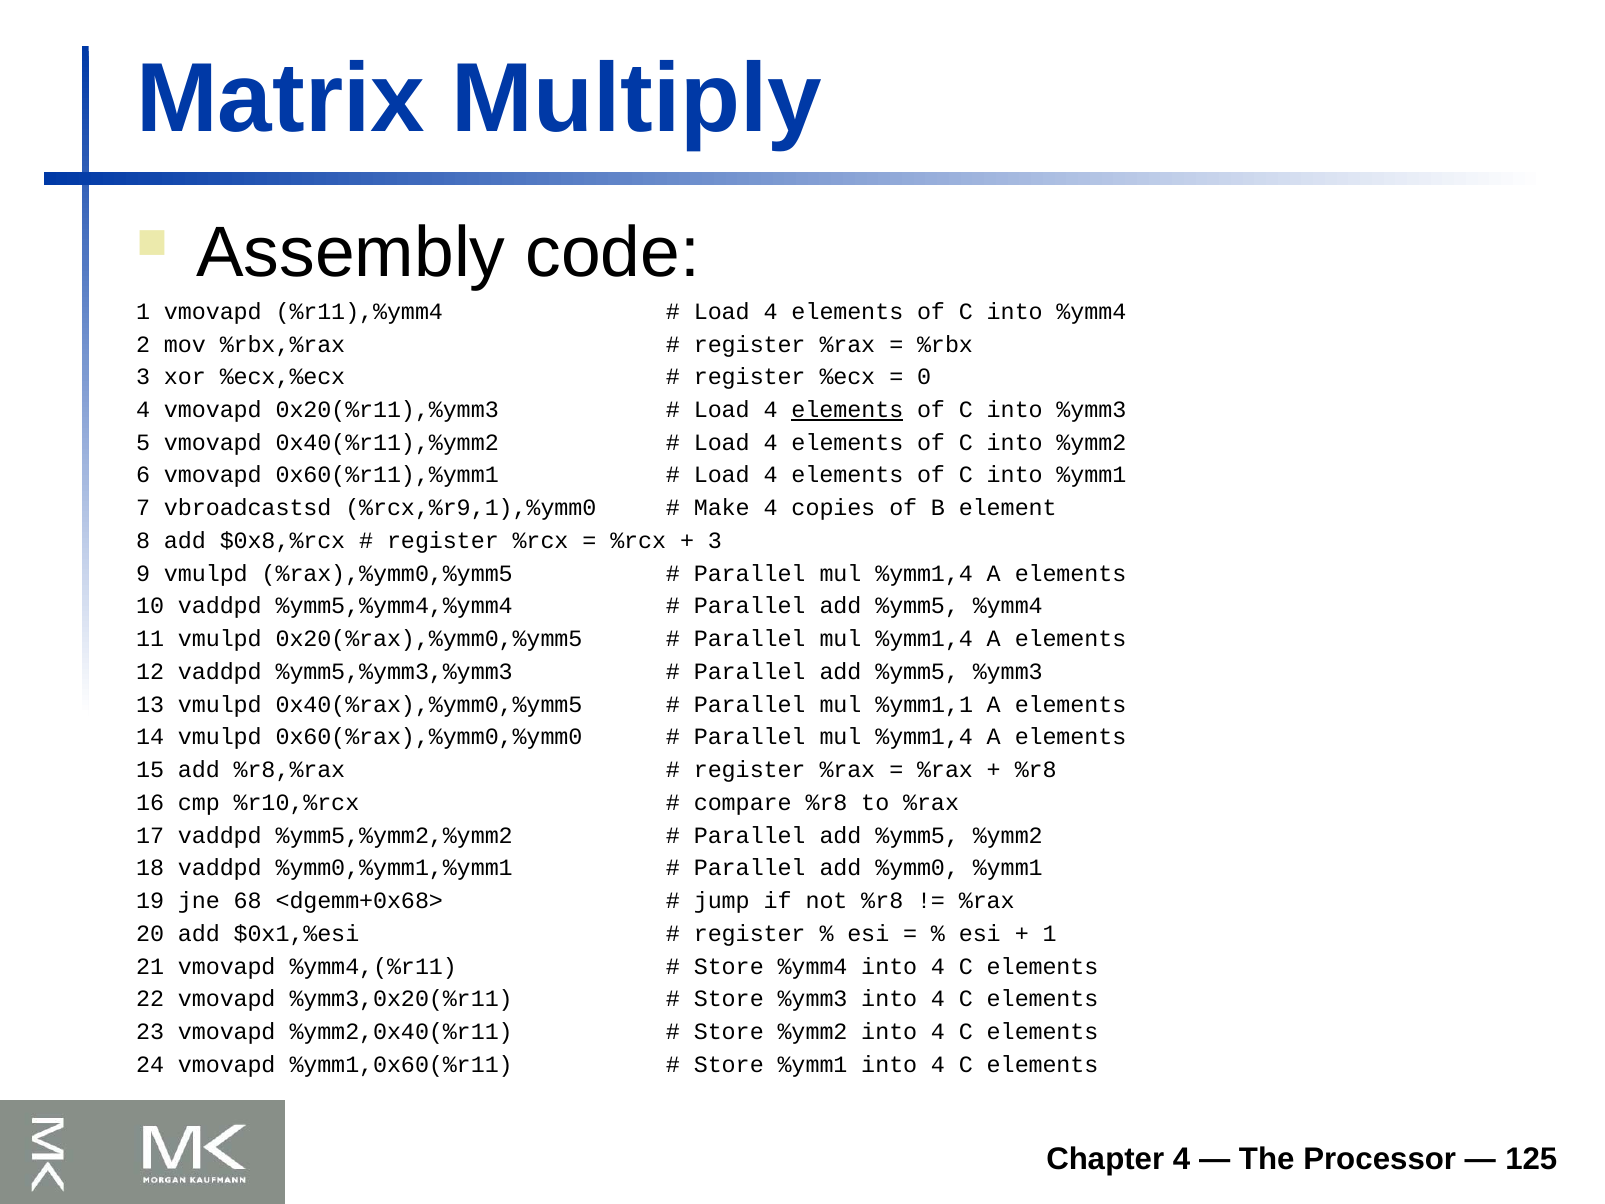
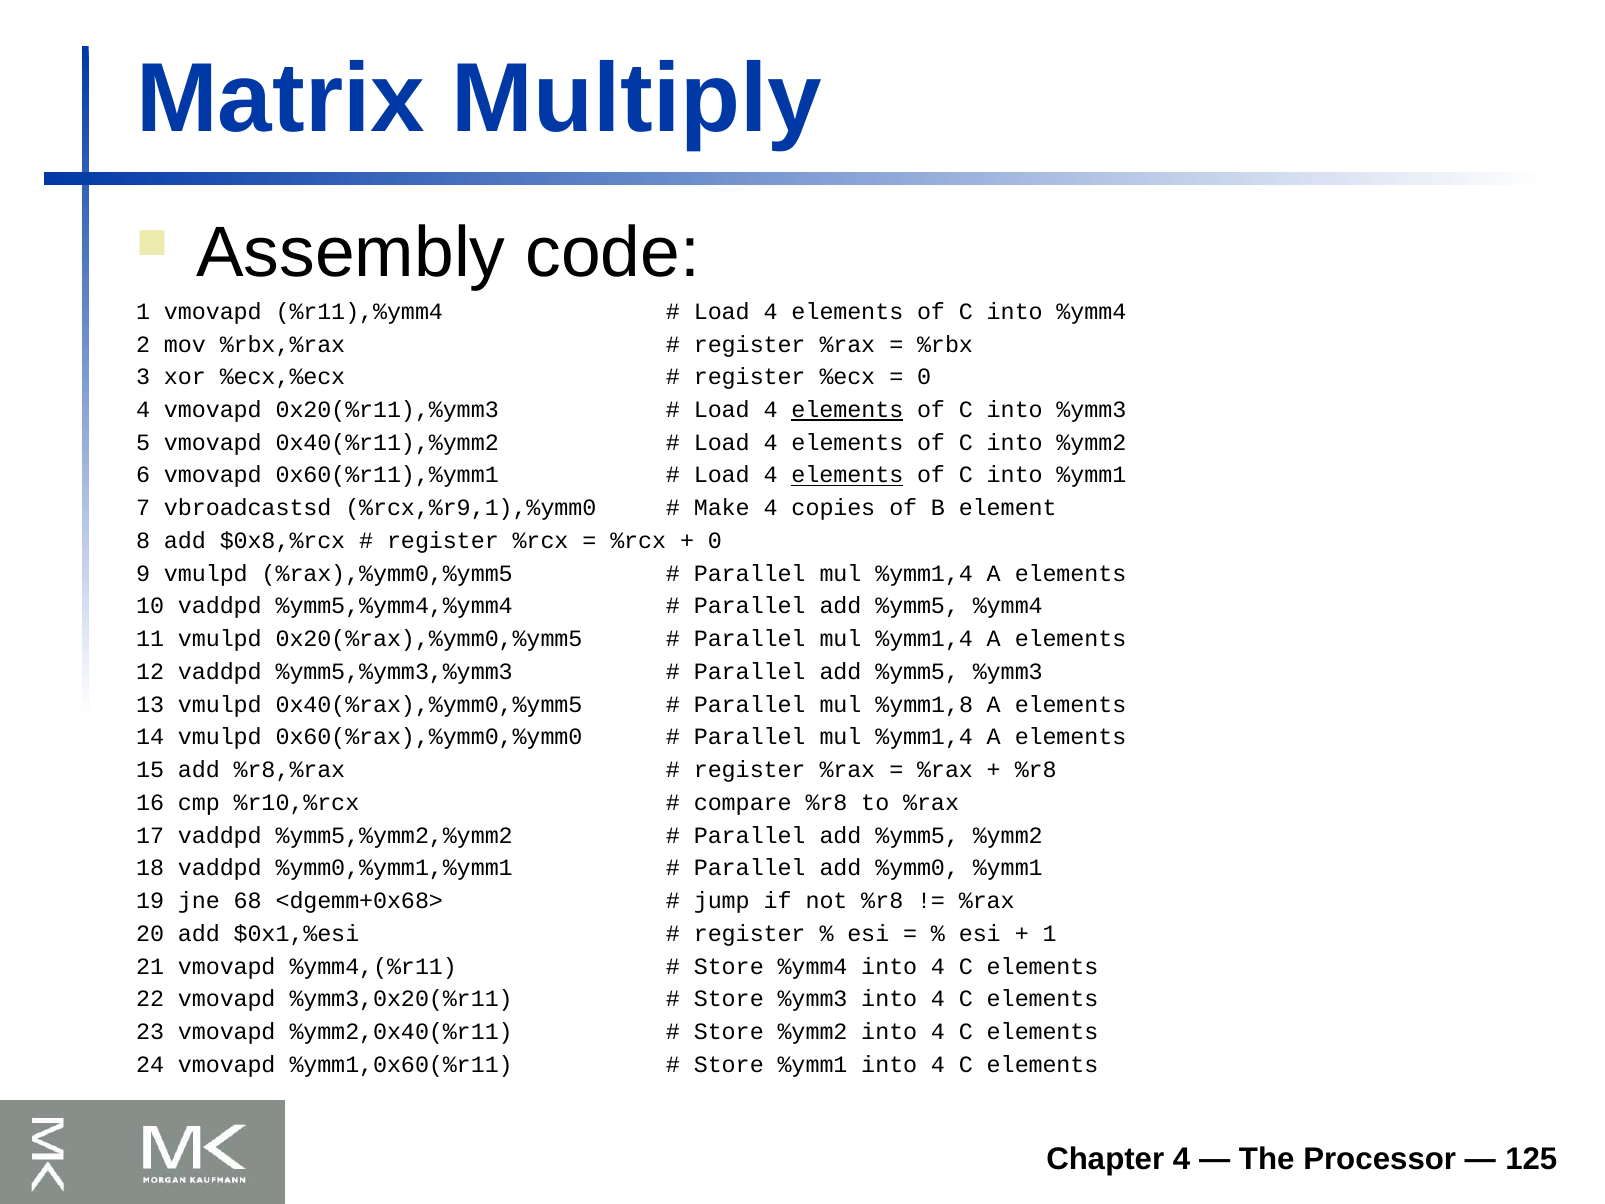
elements underline: none -> present (847, 475)
3: 3 -> 0 (715, 541)
%ymm1,1: %ymm1,1 -> %ymm1,8 (924, 704)
